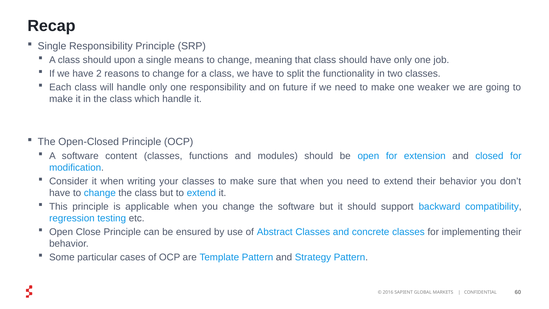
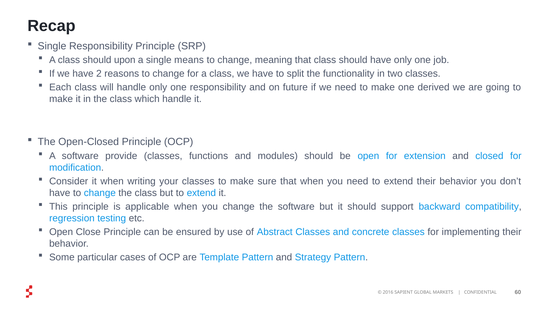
weaker: weaker -> derived (434, 87)
content: content -> provide (121, 156)
